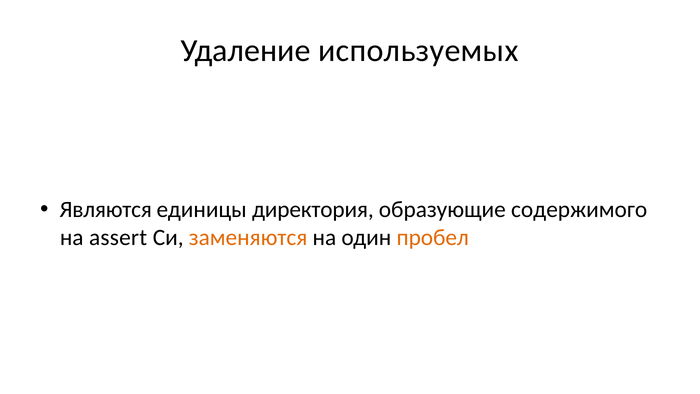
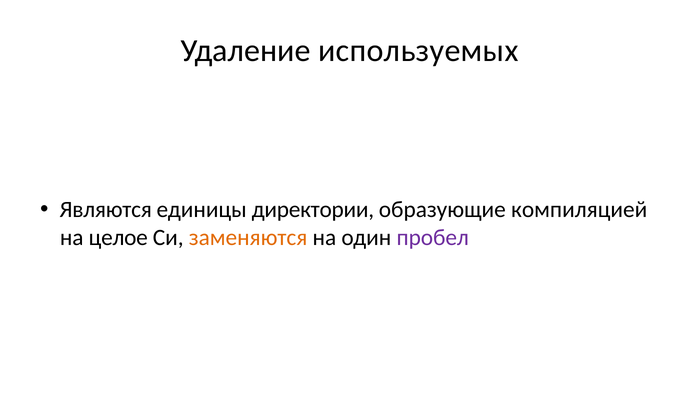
директория: директория -> директории (313, 209)
содержимого: содержимого -> компиляцией (579, 209)
assert: assert -> целое (118, 237)
пробел colour: orange -> purple (433, 237)
